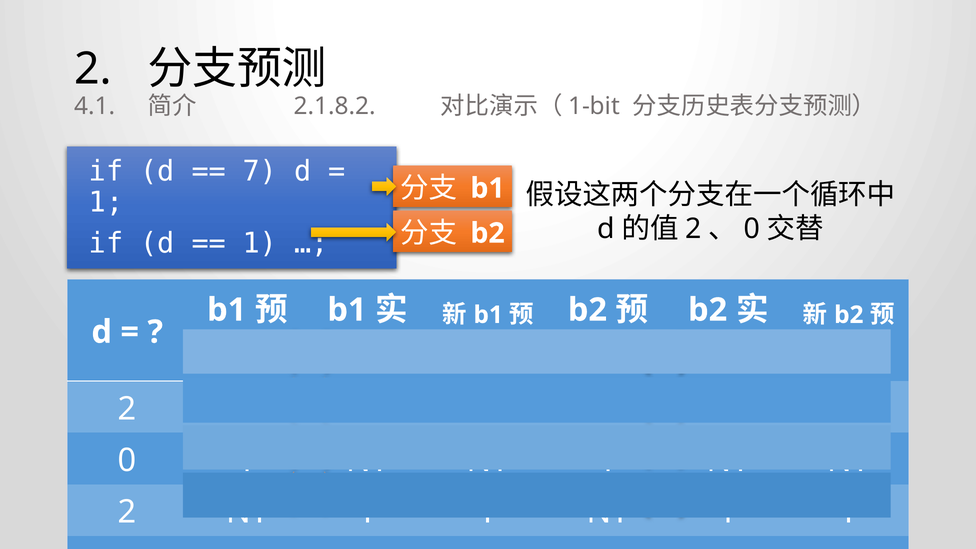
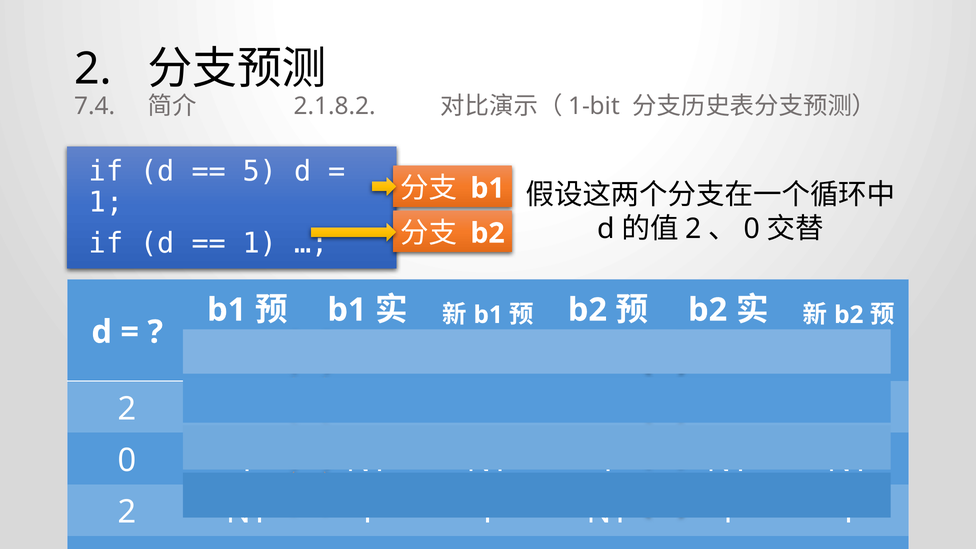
4.1: 4.1 -> 7.4 (95, 106)
7: 7 -> 5 (260, 172)
